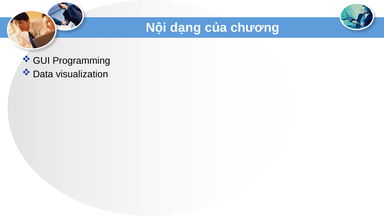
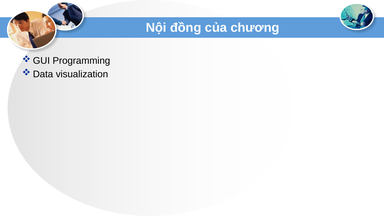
dạng: dạng -> đồng (186, 28)
